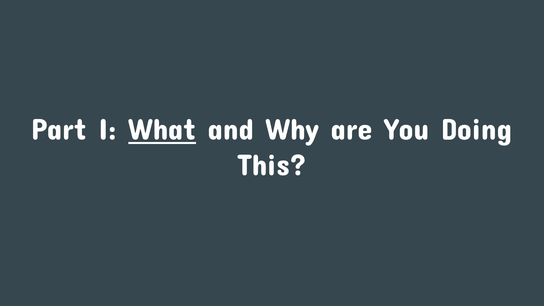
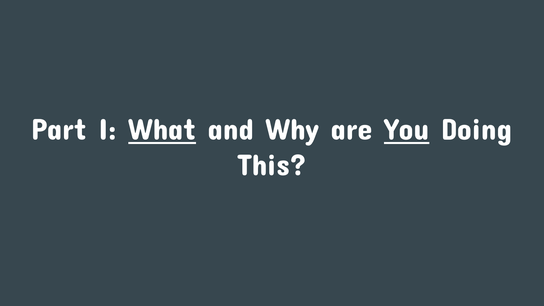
You underline: none -> present (407, 130)
